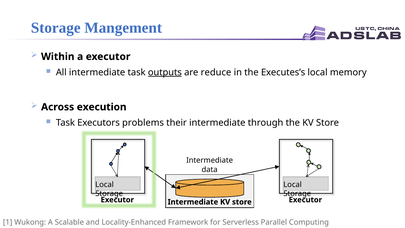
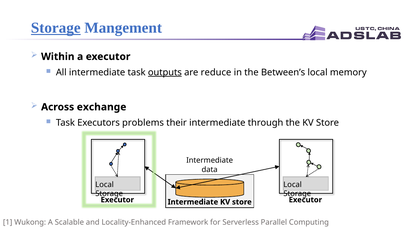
Storage underline: none -> present (56, 28)
Executes’s: Executes’s -> Between’s (283, 72)
execution: execution -> exchange (102, 107)
